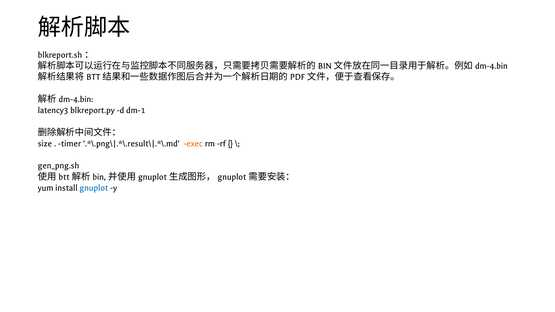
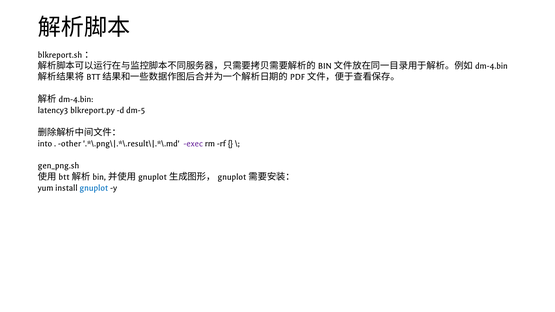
dm-1: dm-1 -> dm-5 (136, 110)
size: size -> into (45, 144)
timer: timer -> other (70, 144)
exec colour: orange -> purple (193, 144)
